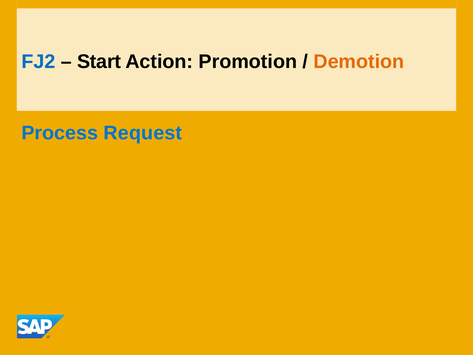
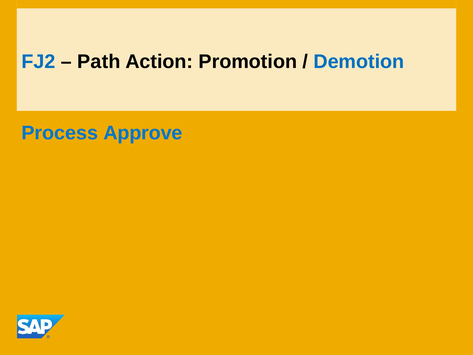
Start: Start -> Path (99, 62)
Demotion colour: orange -> blue (359, 62)
Request: Request -> Approve (143, 133)
